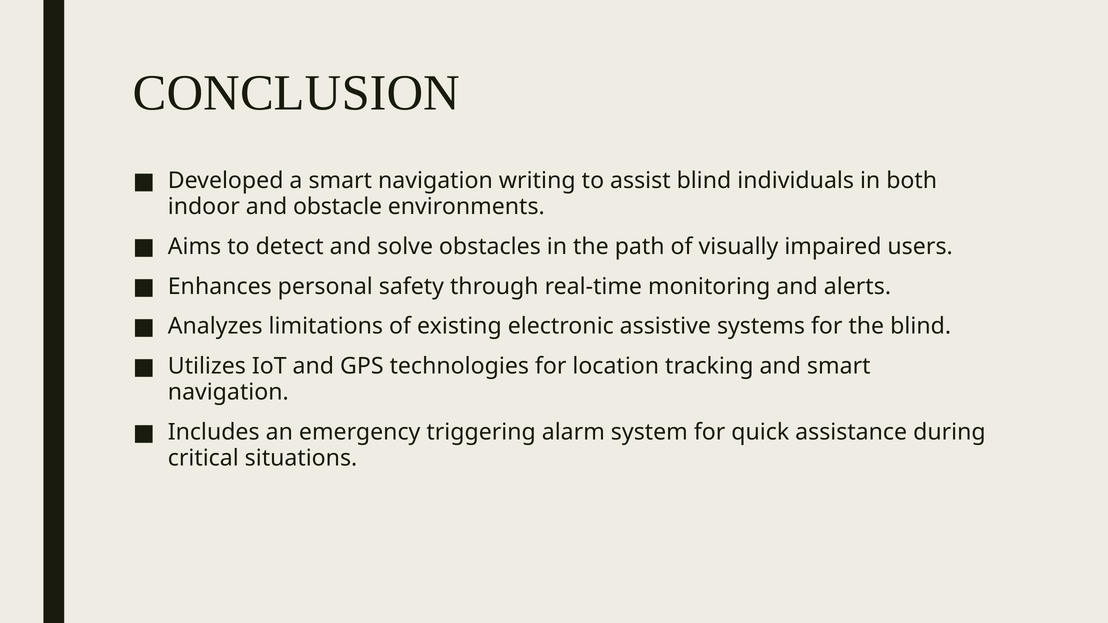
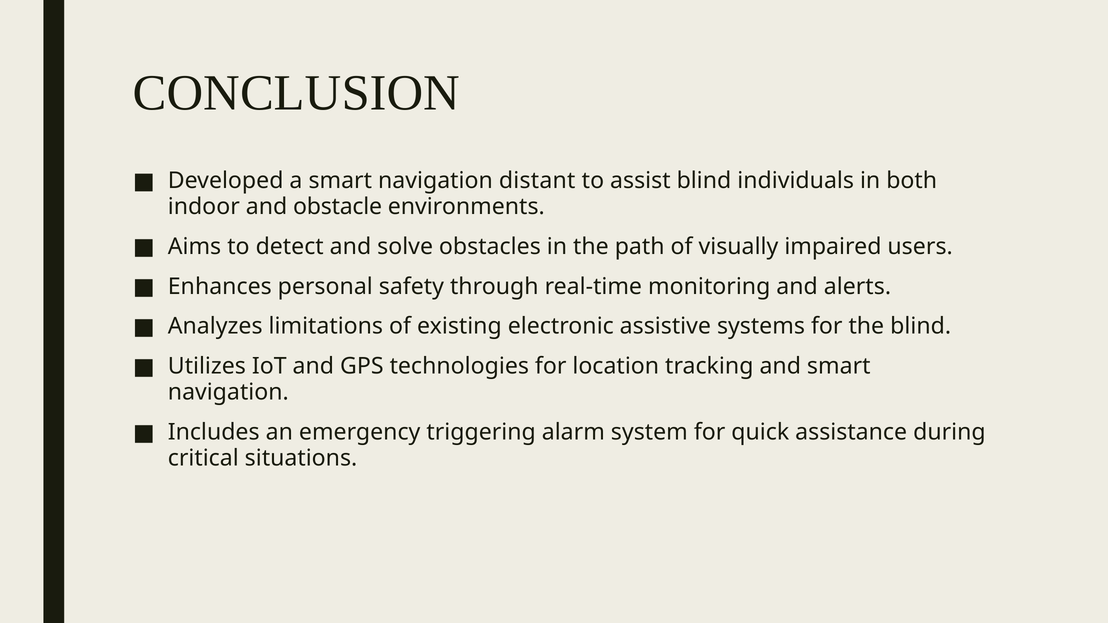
writing: writing -> distant (537, 181)
